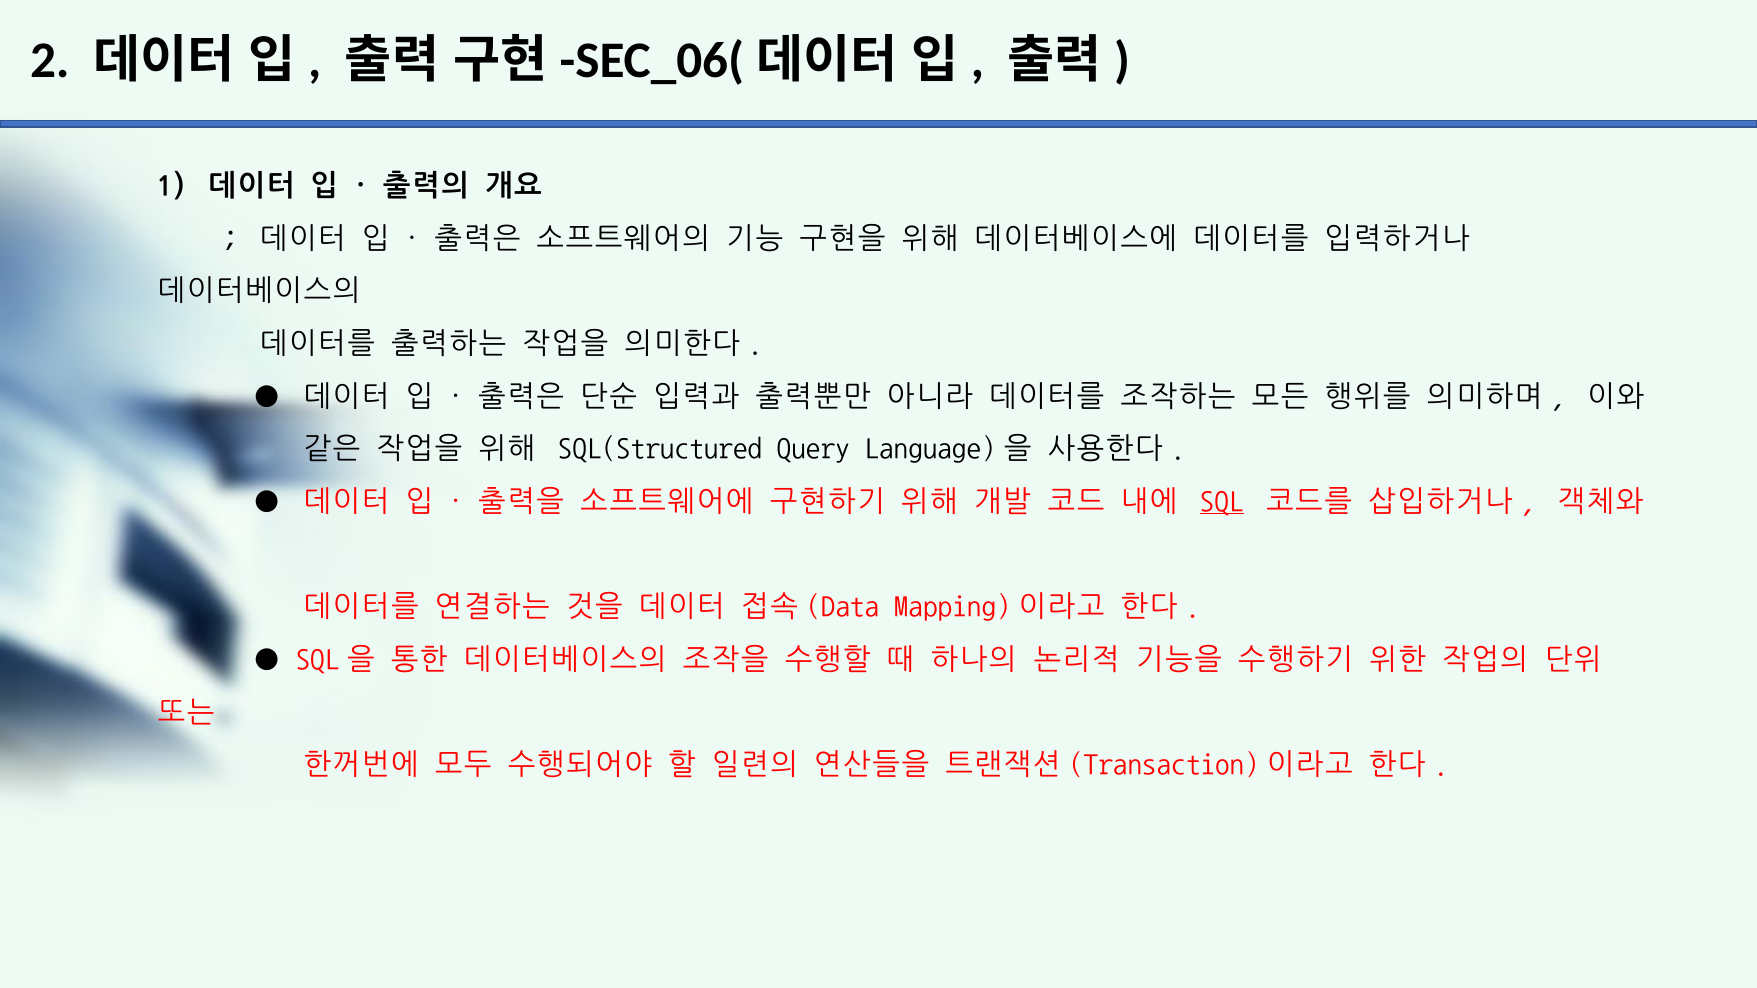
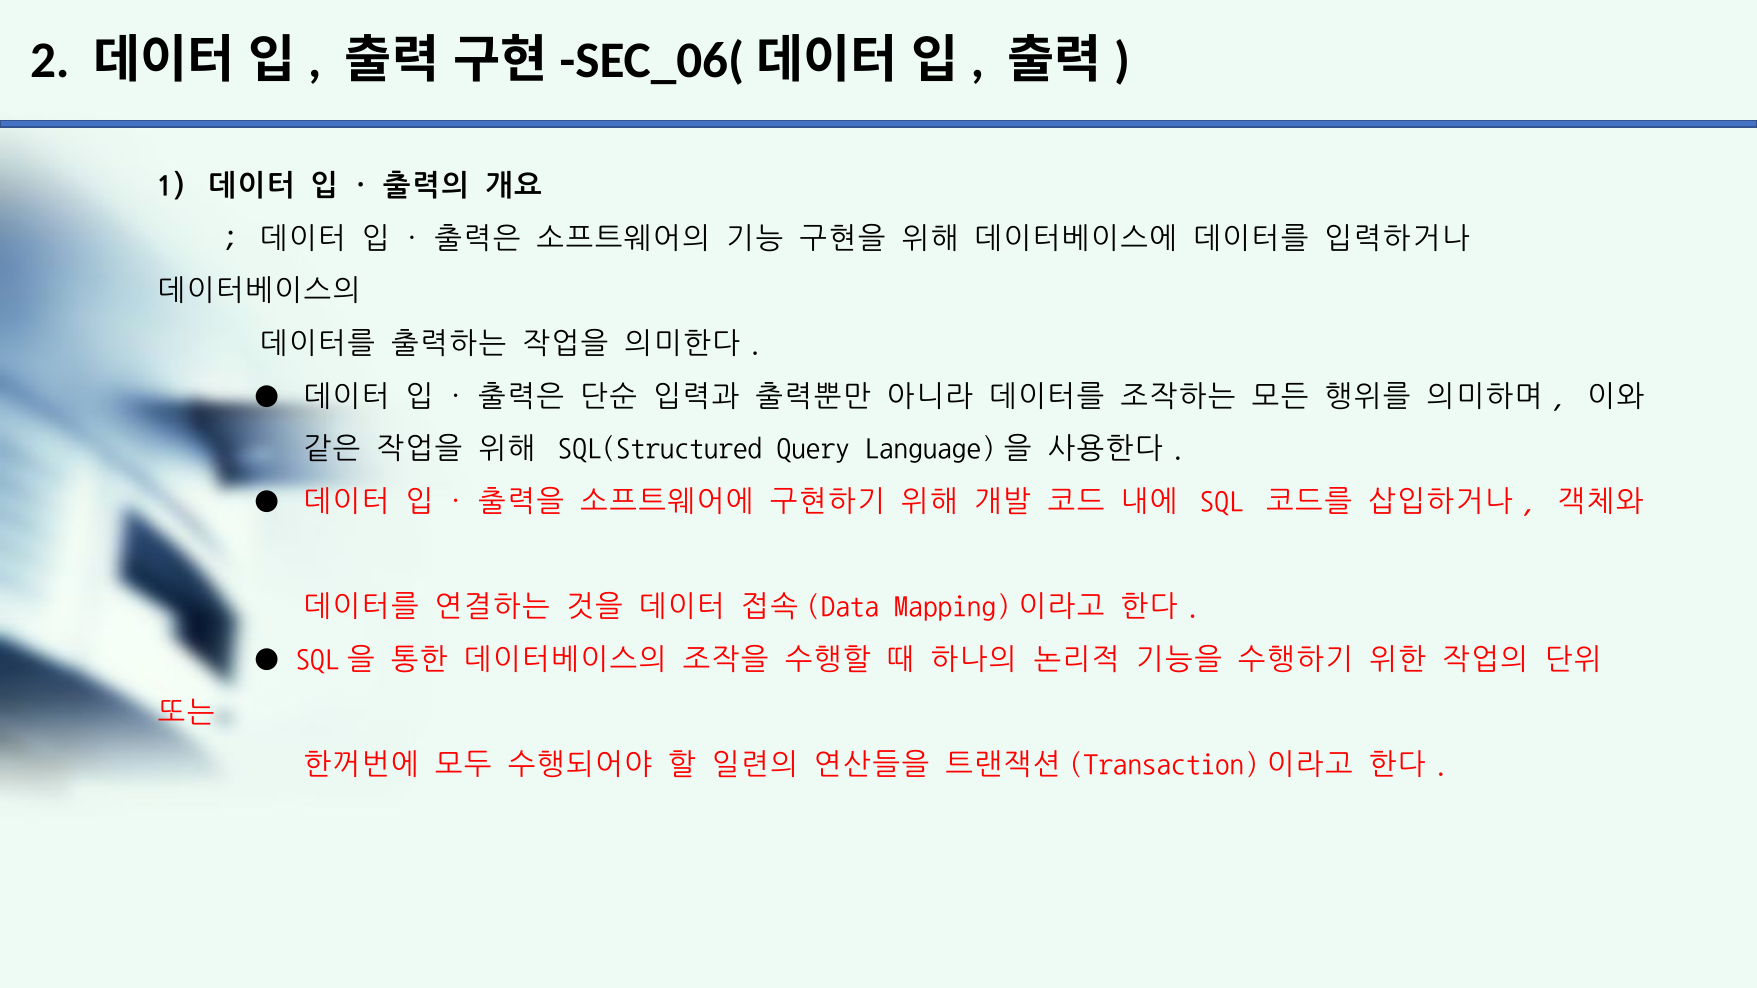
SQL underline: present -> none (1222, 501)
